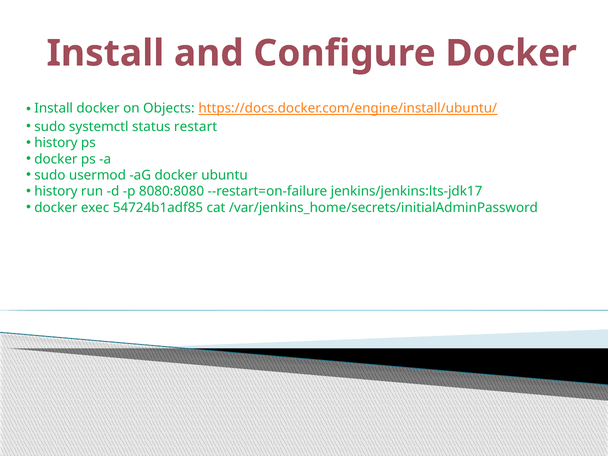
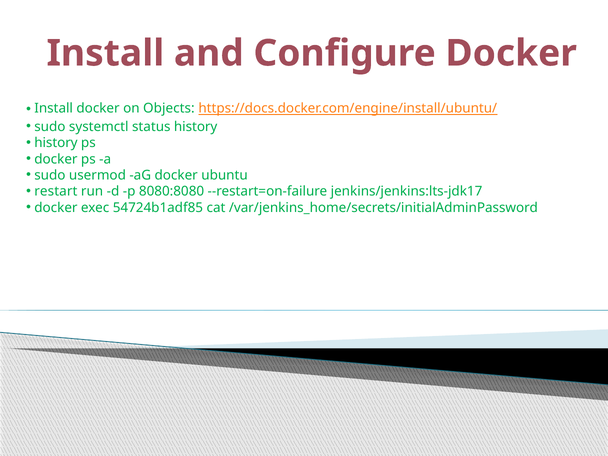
status restart: restart -> history (196, 127)
history: history -> restart (56, 191)
